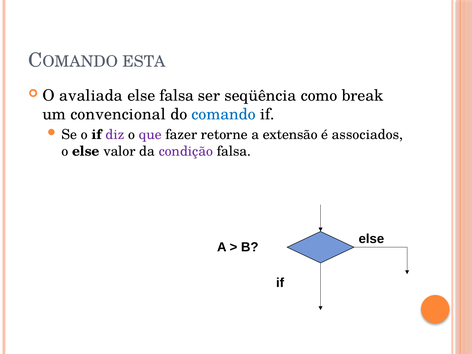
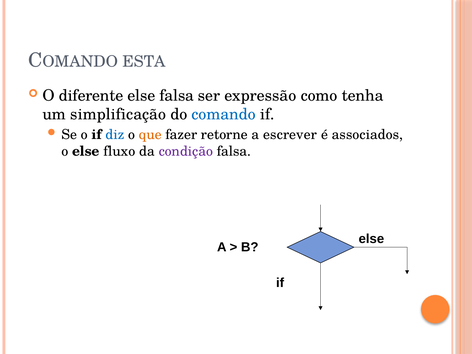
avaliada: avaliada -> diferente (91, 96)
seqüência: seqüência -> expressão (260, 96)
break: break -> tenha (363, 96)
convencional: convencional -> simplificação (118, 114)
diz colour: purple -> blue (115, 135)
que colour: purple -> orange (150, 135)
extensão: extensão -> escrever (290, 135)
valor: valor -> fluxo (119, 151)
